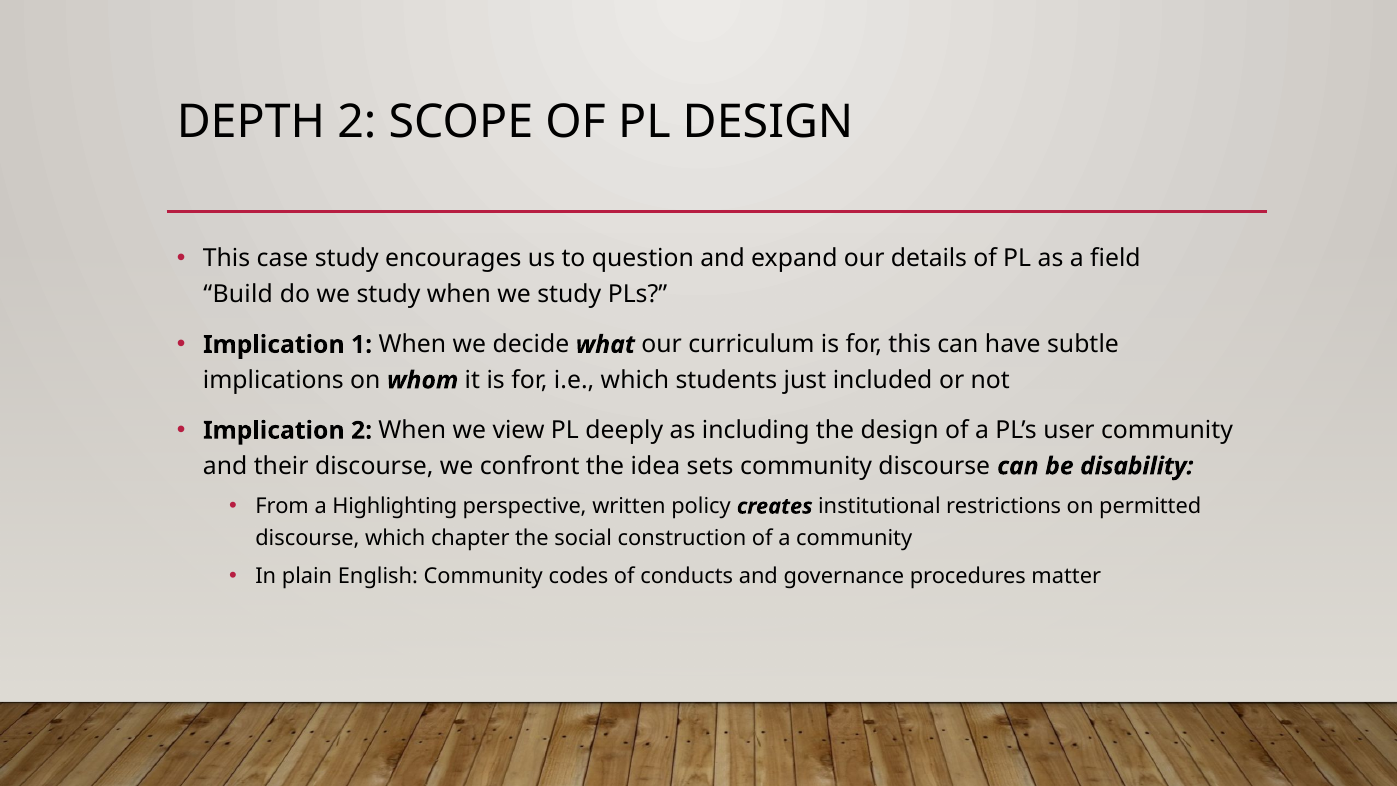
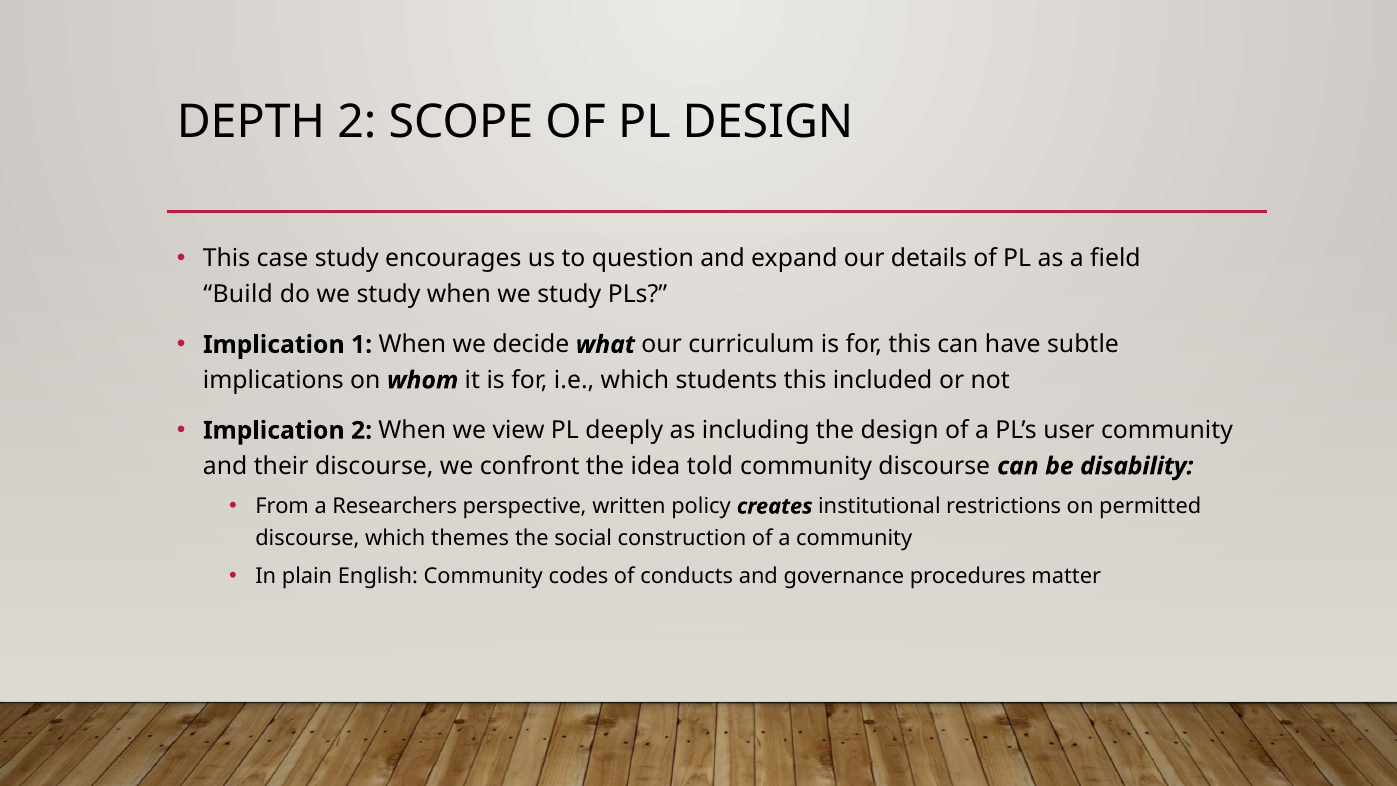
students just: just -> this (805, 380)
sets: sets -> told (710, 466)
Highlighting: Highlighting -> Researchers (395, 506)
chapter: chapter -> themes (470, 538)
